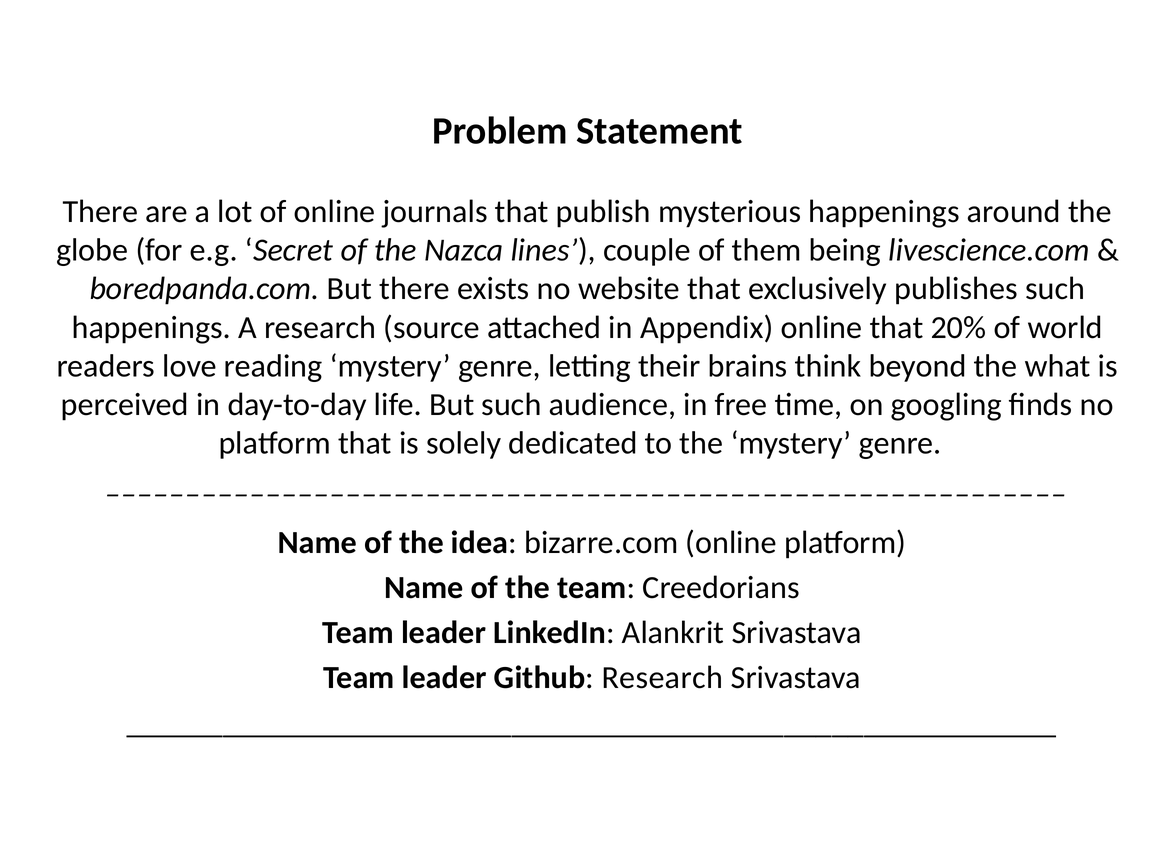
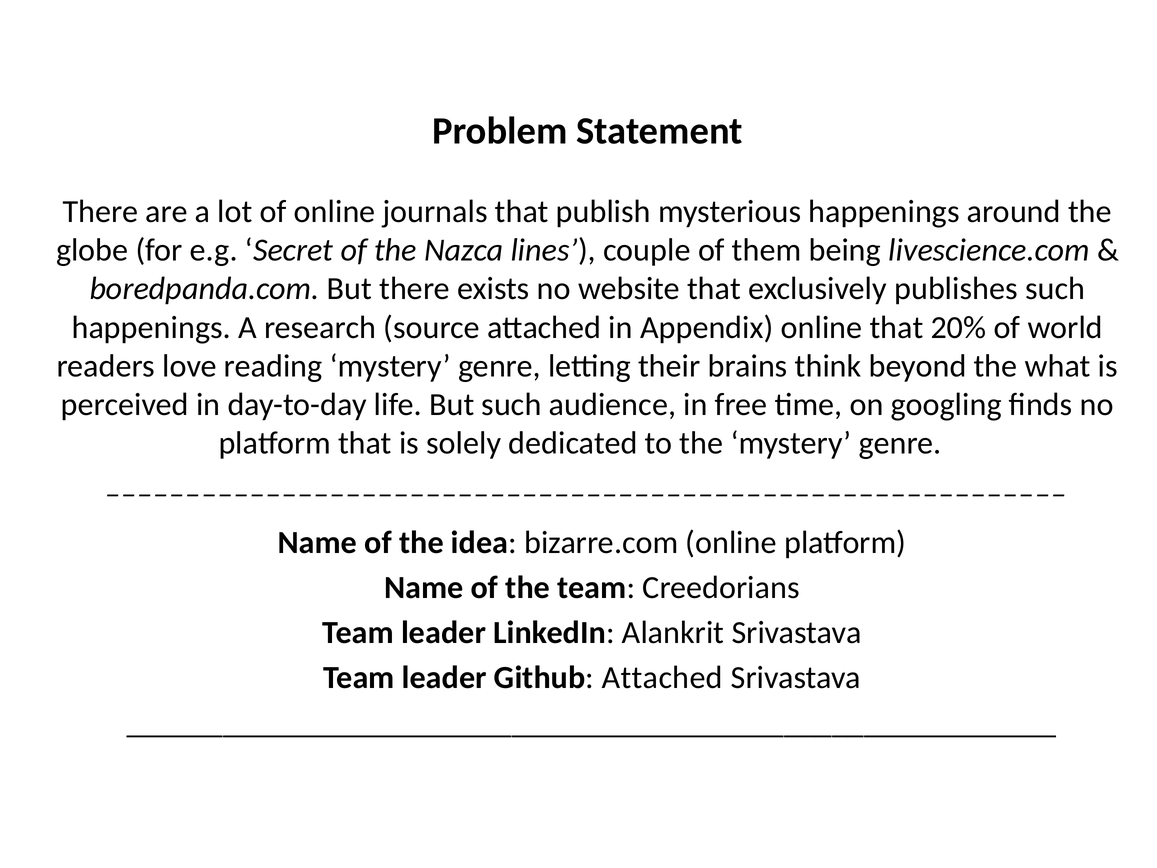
Github Research: Research -> Attached (662, 678)
